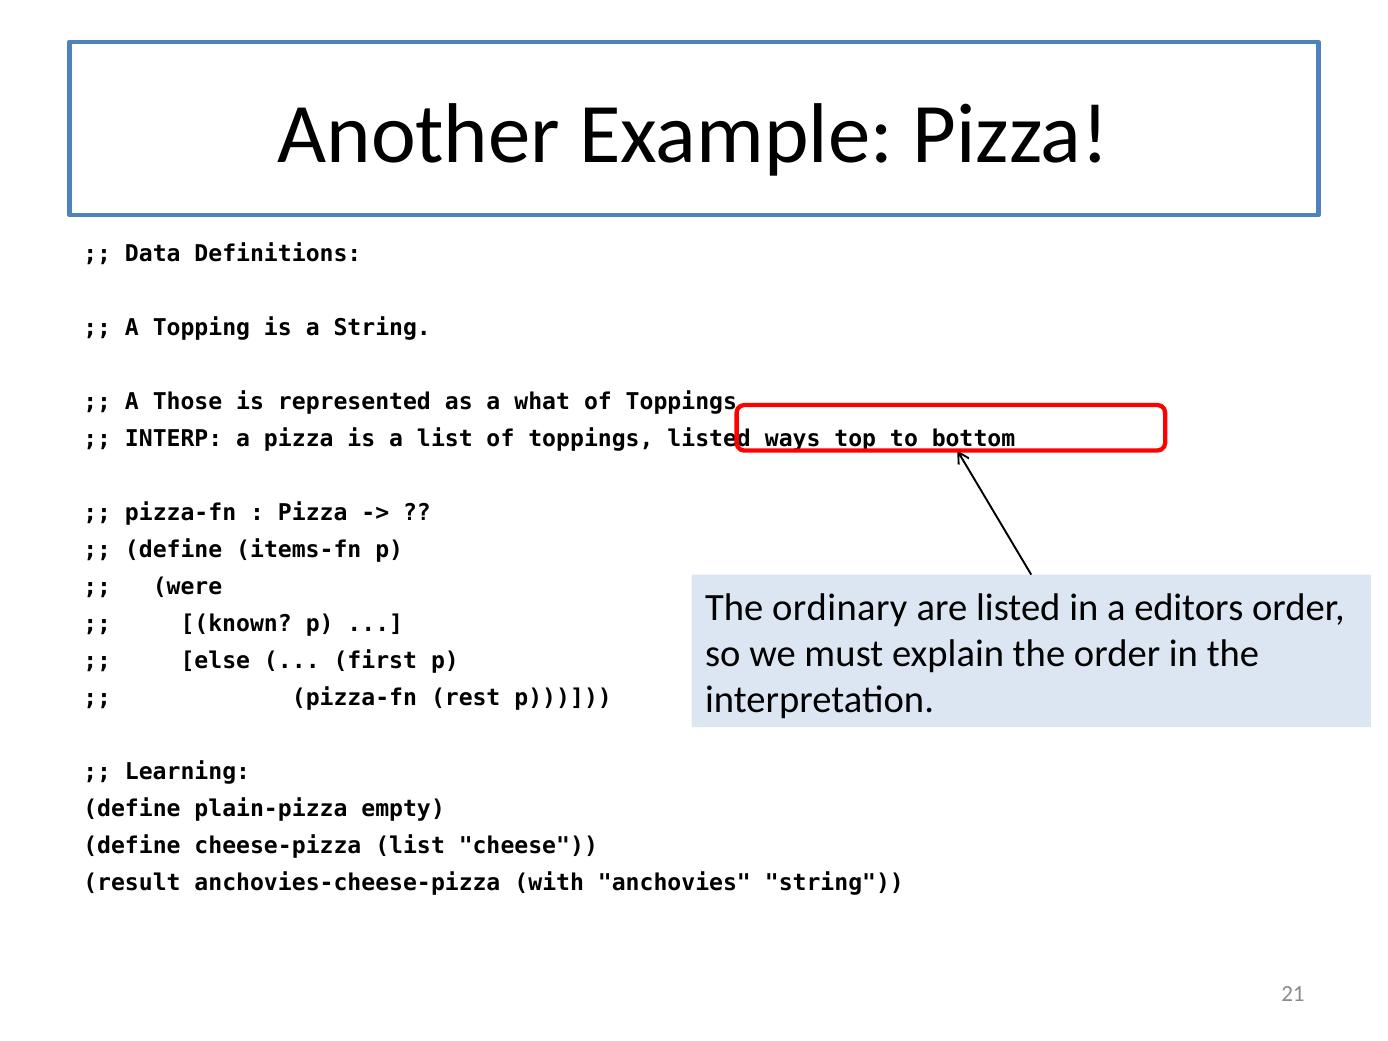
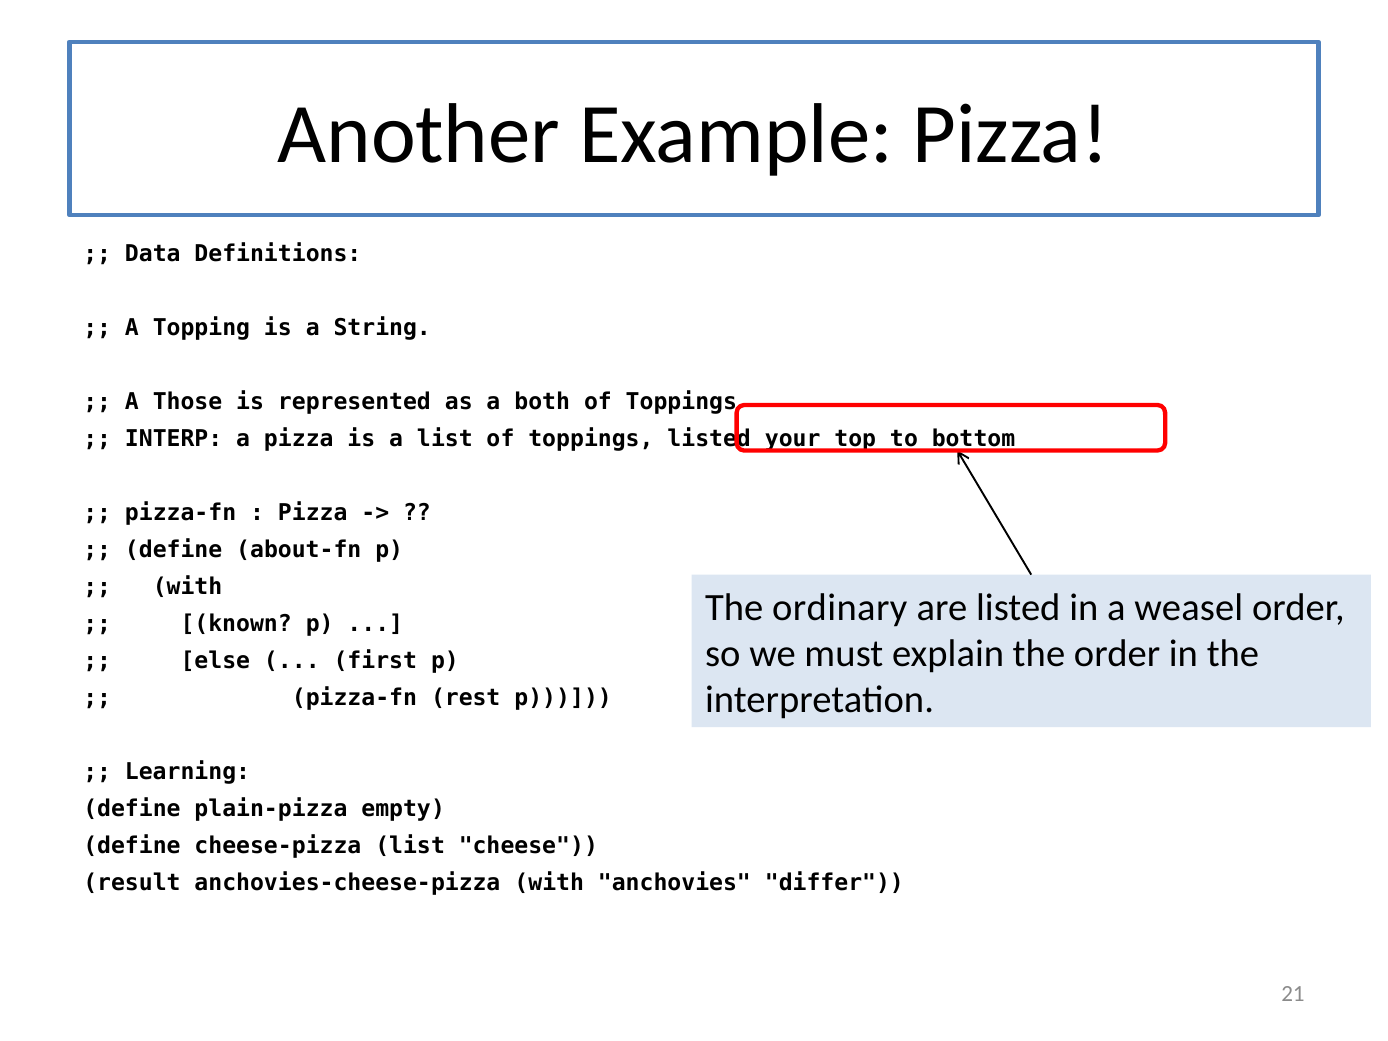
what: what -> both (542, 402)
ways: ways -> your (793, 439)
items-fn: items-fn -> about-fn (299, 550)
were: were -> with (188, 587)
editors: editors -> weasel (1189, 607)
anchovies string: string -> differ (834, 882)
